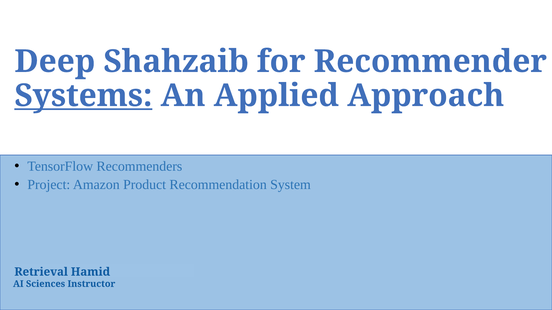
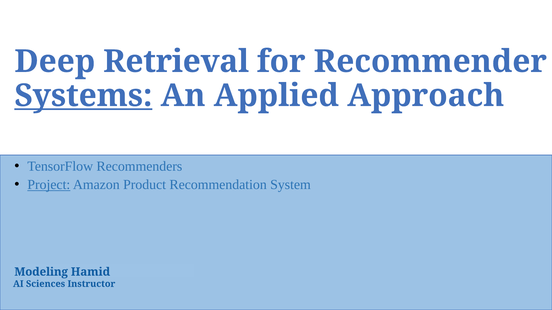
Shahzaib: Shahzaib -> Retrieval (176, 62)
Project underline: none -> present (49, 185)
Retrieval: Retrieval -> Modeling (41, 272)
